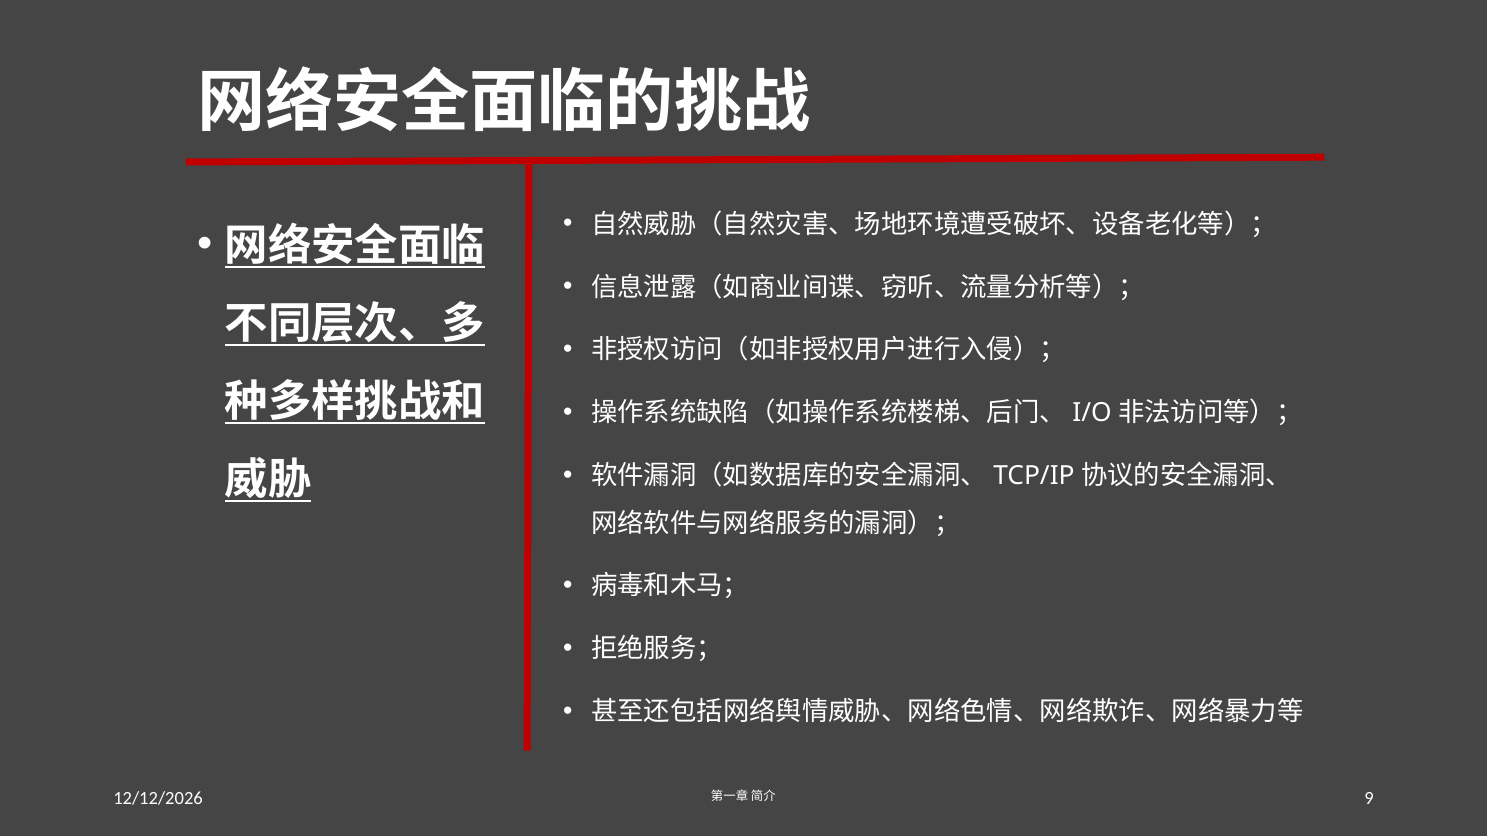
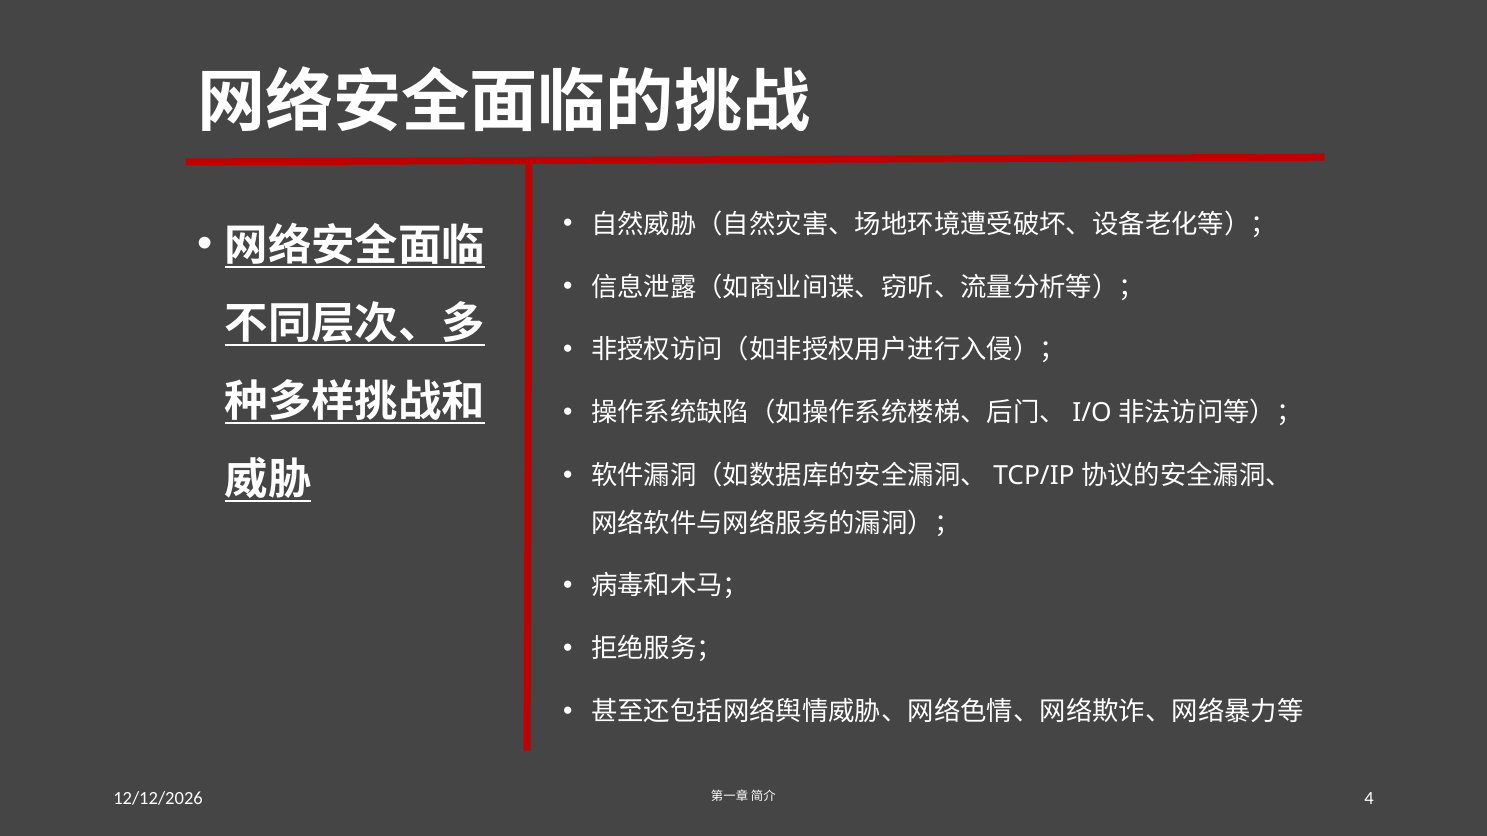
9: 9 -> 4 (1369, 799)
